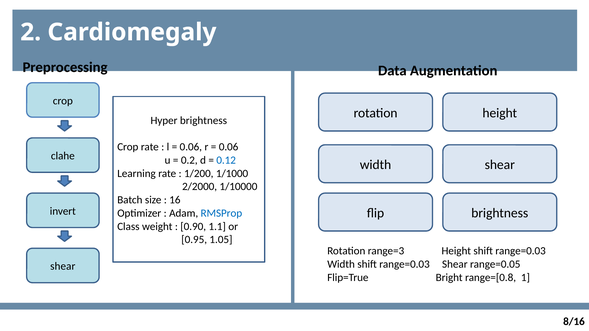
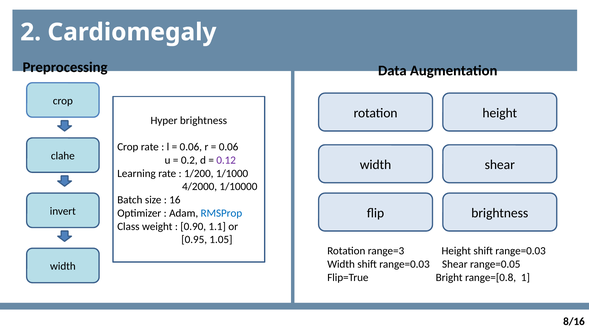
0.12 colour: blue -> purple (226, 160)
2/2000: 2/2000 -> 4/2000 (200, 187)
shear: shear -> width (63, 266)
